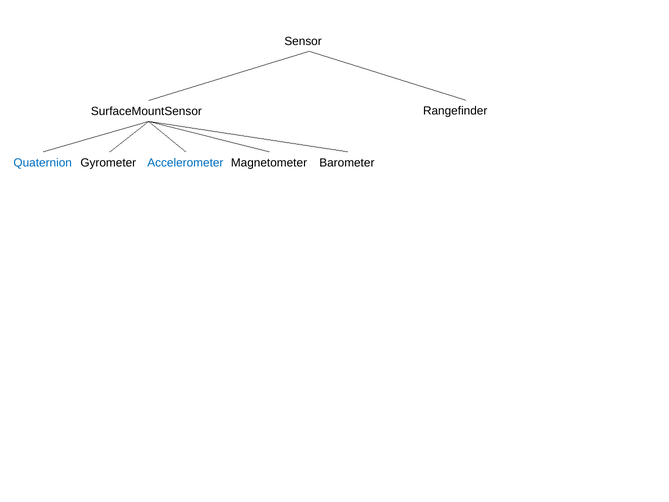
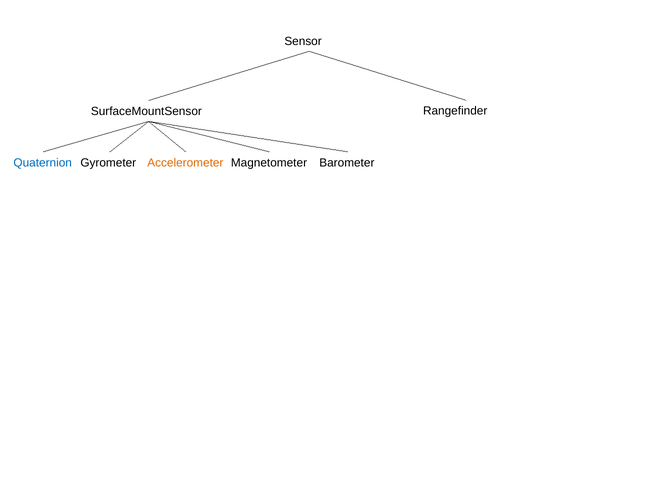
Accelerometer colour: blue -> orange (185, 163)
